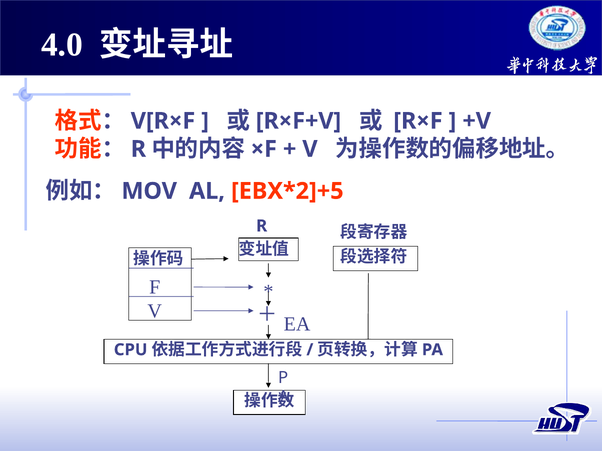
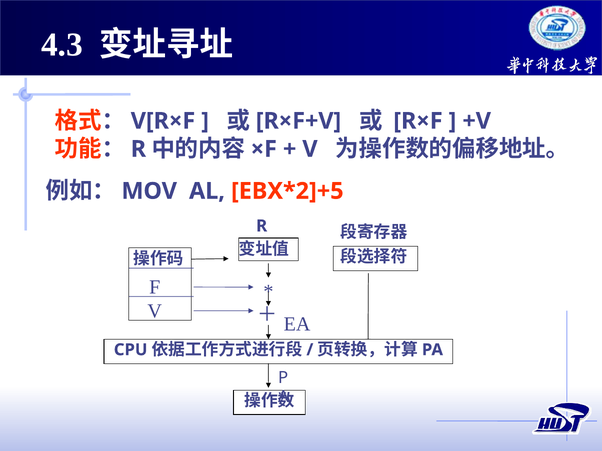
4.0: 4.0 -> 4.3 (62, 45)
